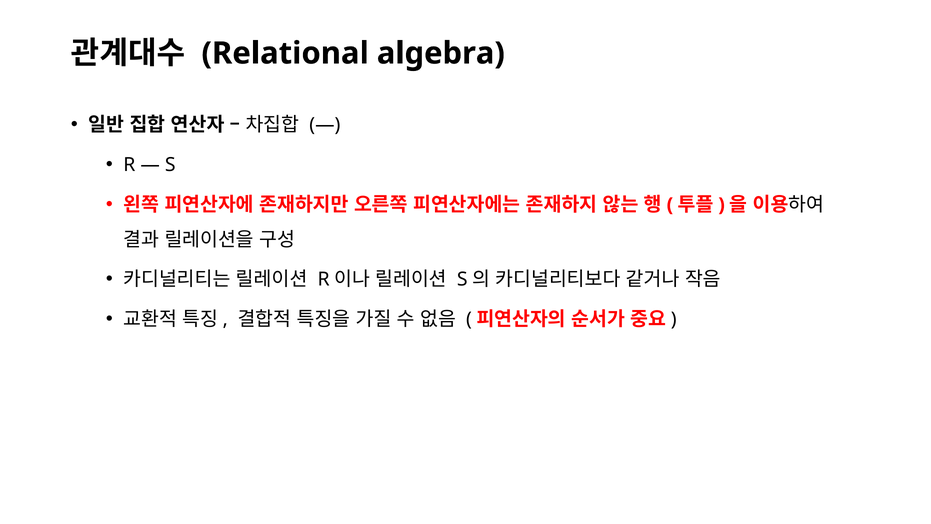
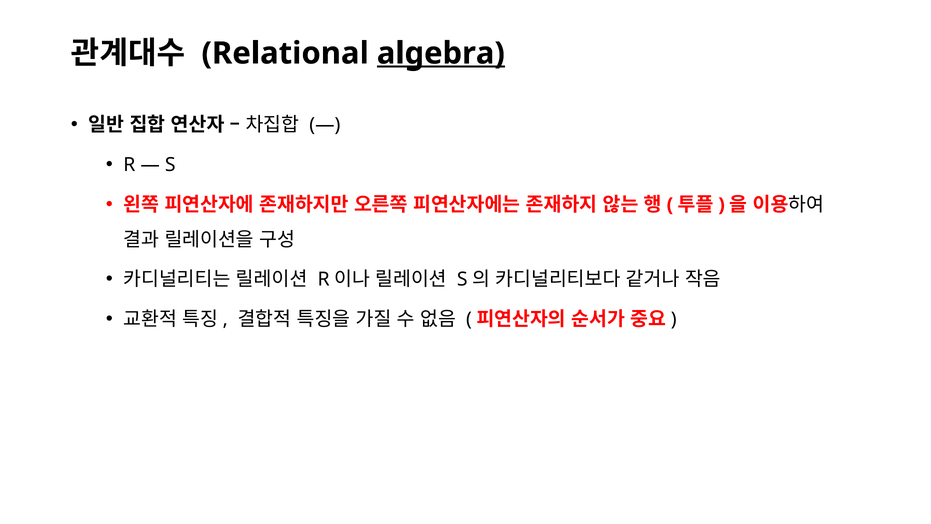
algebra underline: none -> present (441, 53)
